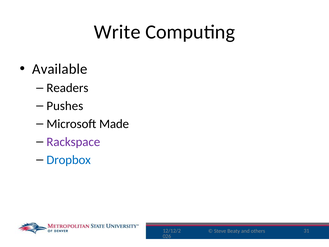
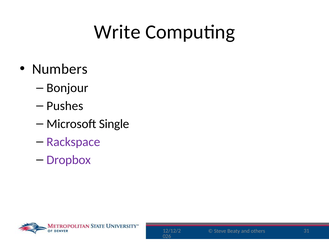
Available: Available -> Numbers (60, 69)
Readers: Readers -> Bonjour (67, 88)
Made: Made -> Single (114, 124)
Dropbox colour: blue -> purple (69, 160)
